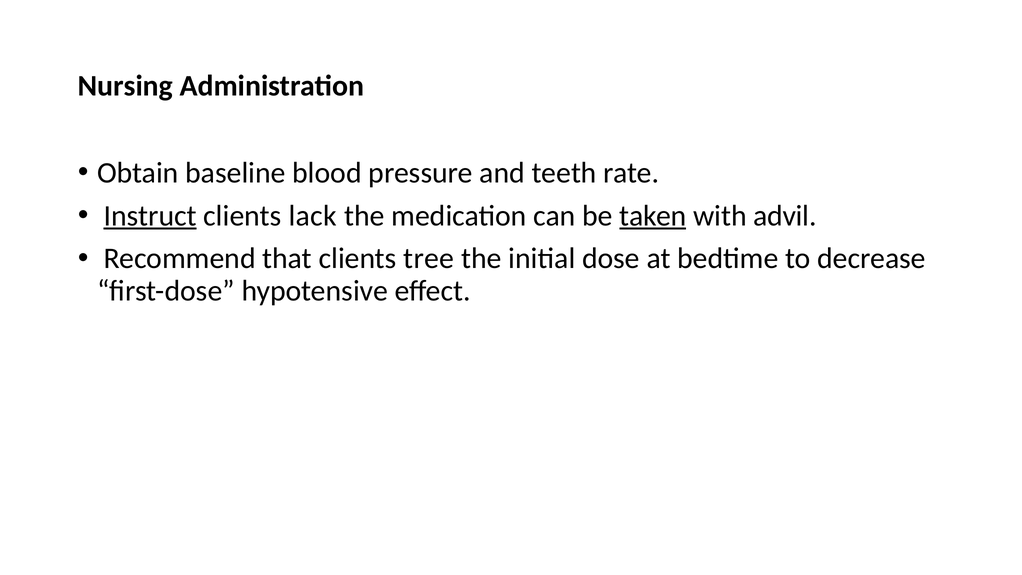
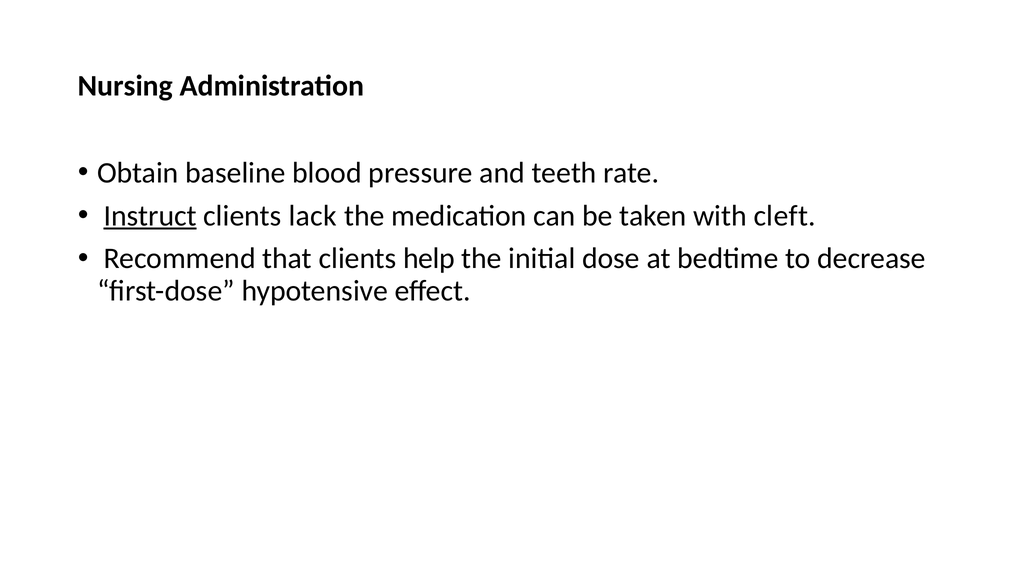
taken underline: present -> none (653, 216)
advil: advil -> cleft (785, 216)
tree: tree -> help (429, 258)
